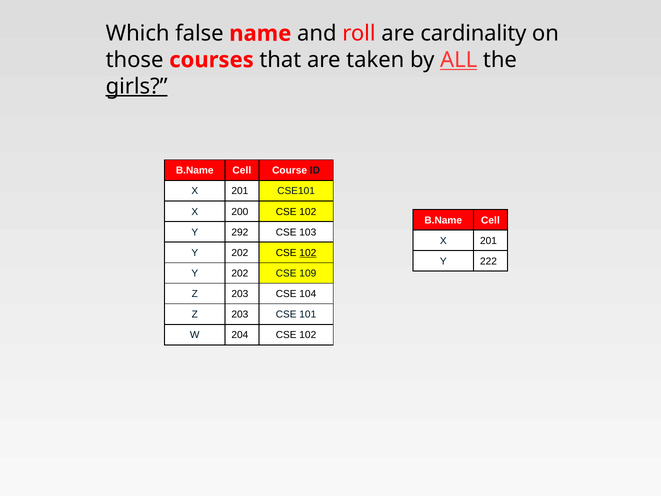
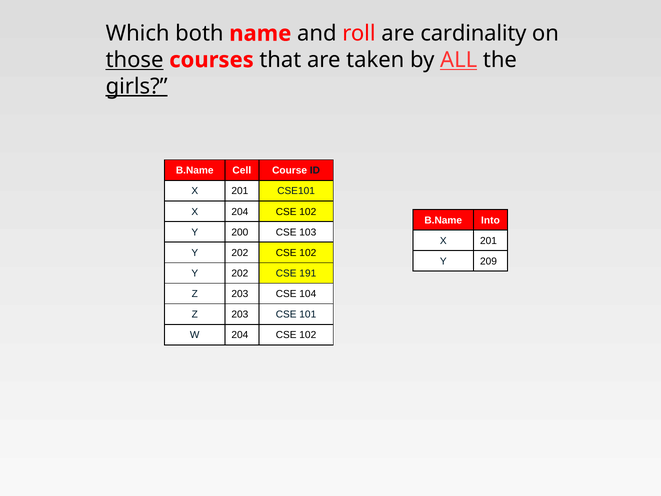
false: false -> both (199, 33)
those underline: none -> present (135, 60)
X 200: 200 -> 204 (240, 212)
Cell: Cell -> Into (490, 220)
292: 292 -> 200 (240, 232)
102 underline: present -> none (308, 253)
222: 222 -> 209 (488, 261)
109: 109 -> 191 (308, 273)
